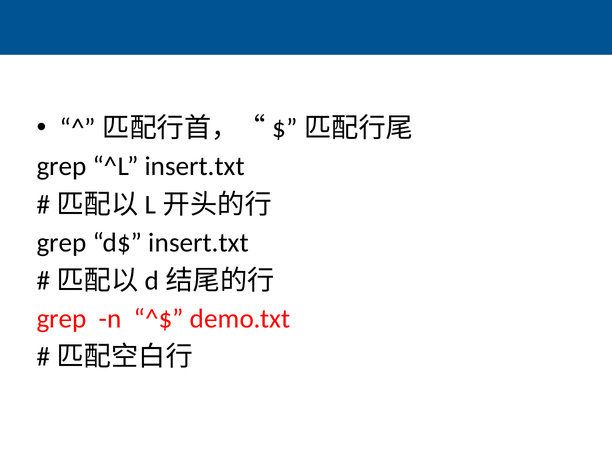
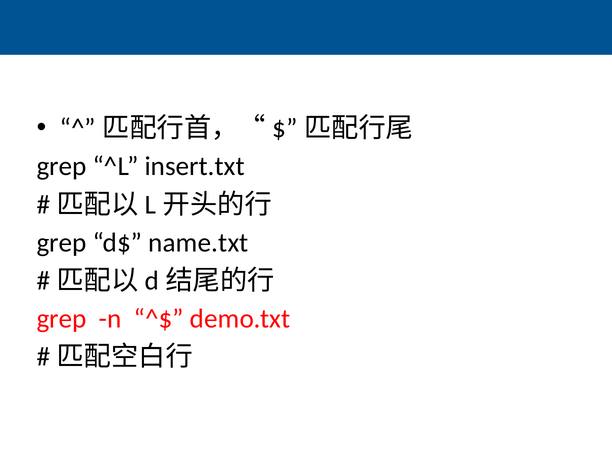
d$ insert.txt: insert.txt -> name.txt (198, 243)
